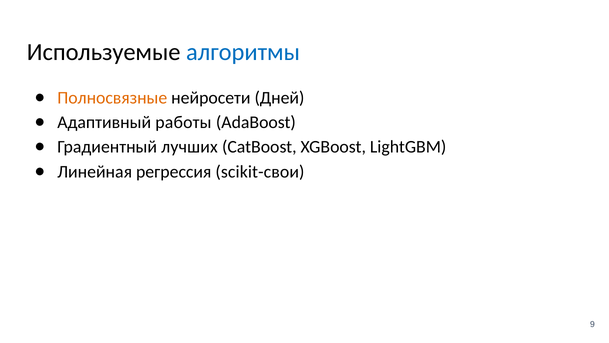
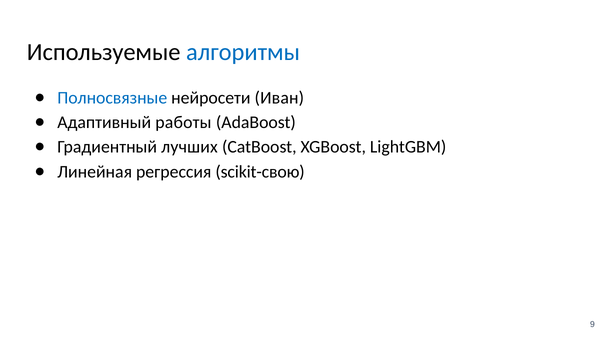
Полносвязные colour: orange -> blue (112, 98)
Дней: Дней -> Иван (279, 98)
scikit-свои: scikit-свои -> scikit-свою (260, 171)
